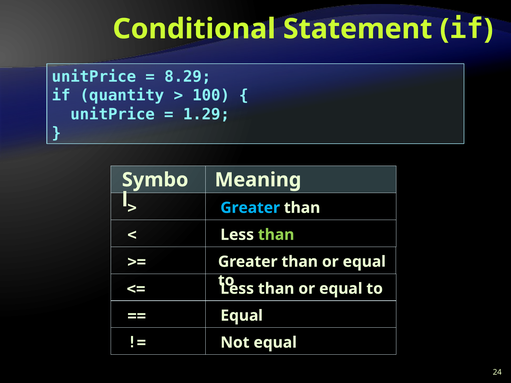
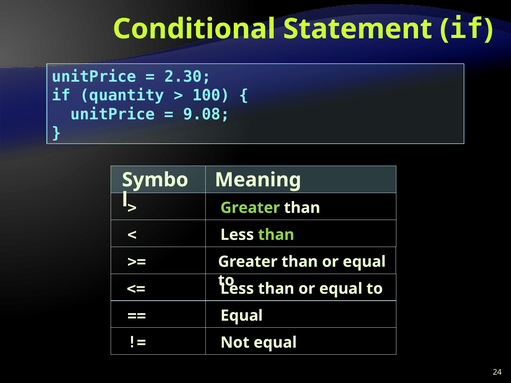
8.29: 8.29 -> 2.30 (188, 77)
1.29: 1.29 -> 9.08 (207, 114)
Greater colour: light blue -> light green (250, 208)
